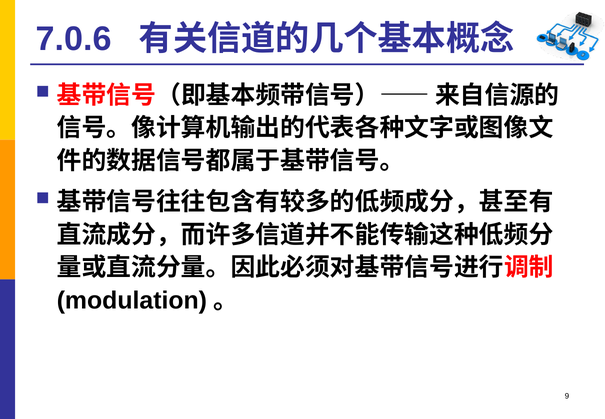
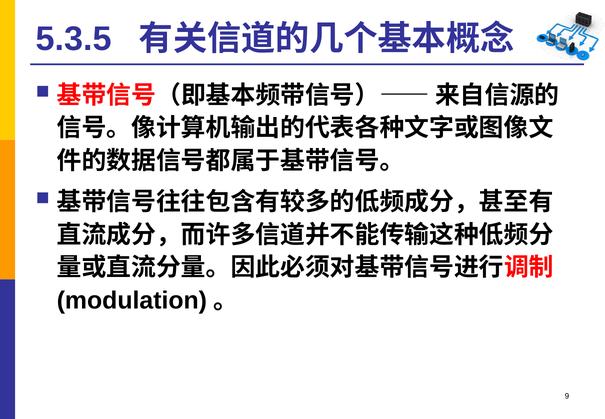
7.0.6: 7.0.6 -> 5.3.5 (74, 39)
